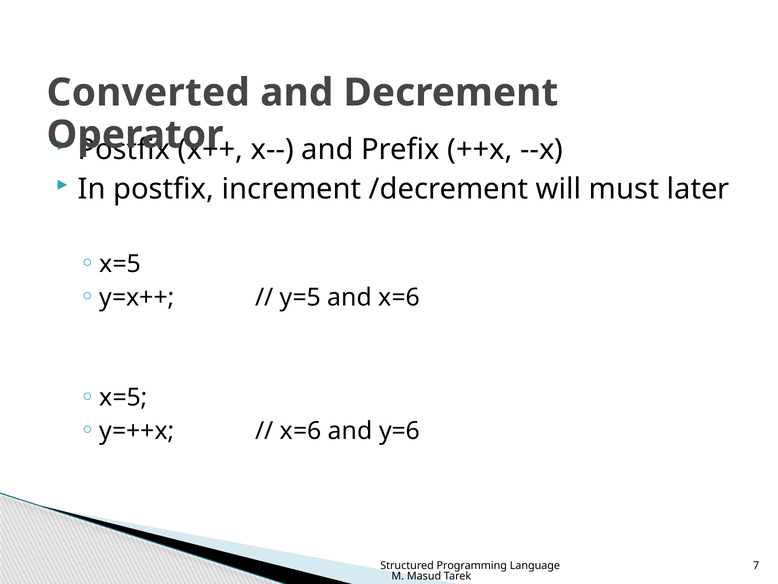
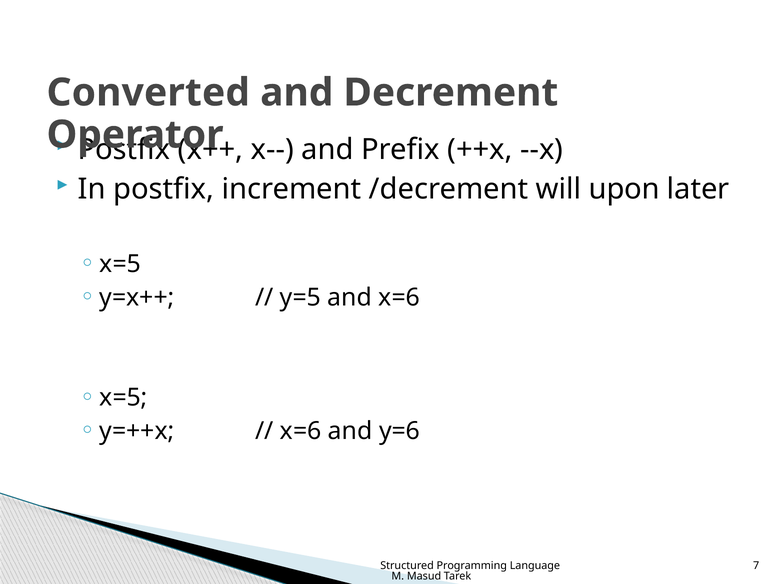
must: must -> upon (624, 189)
